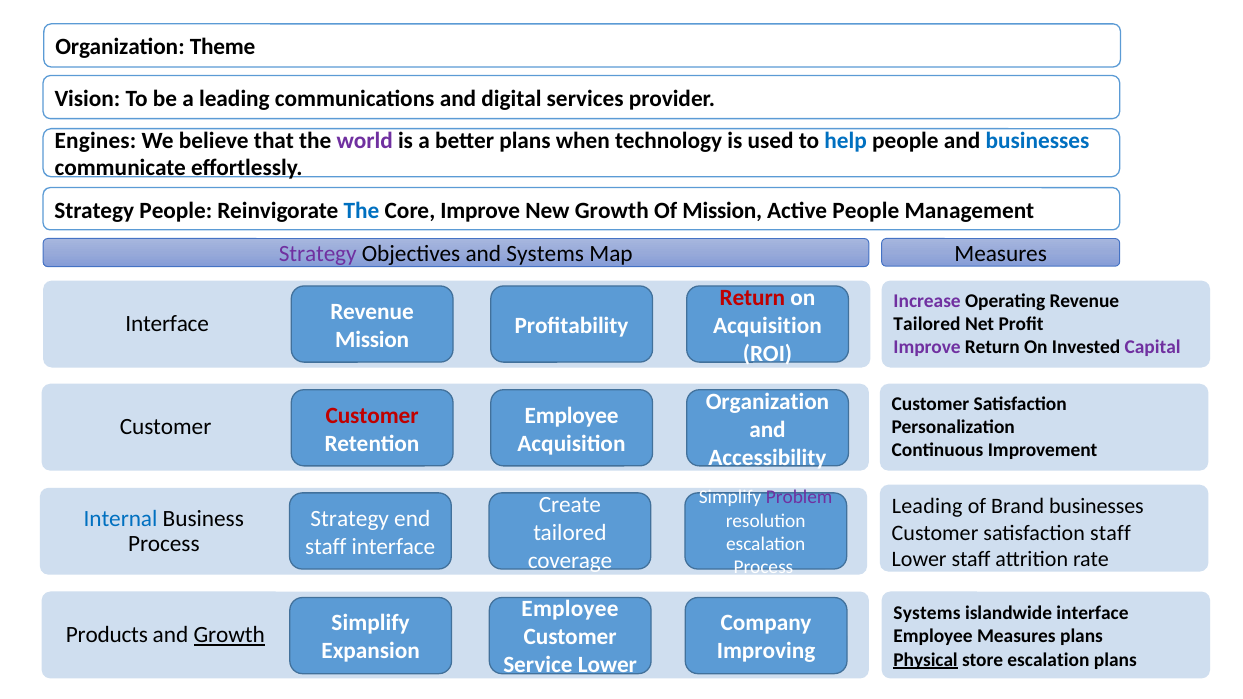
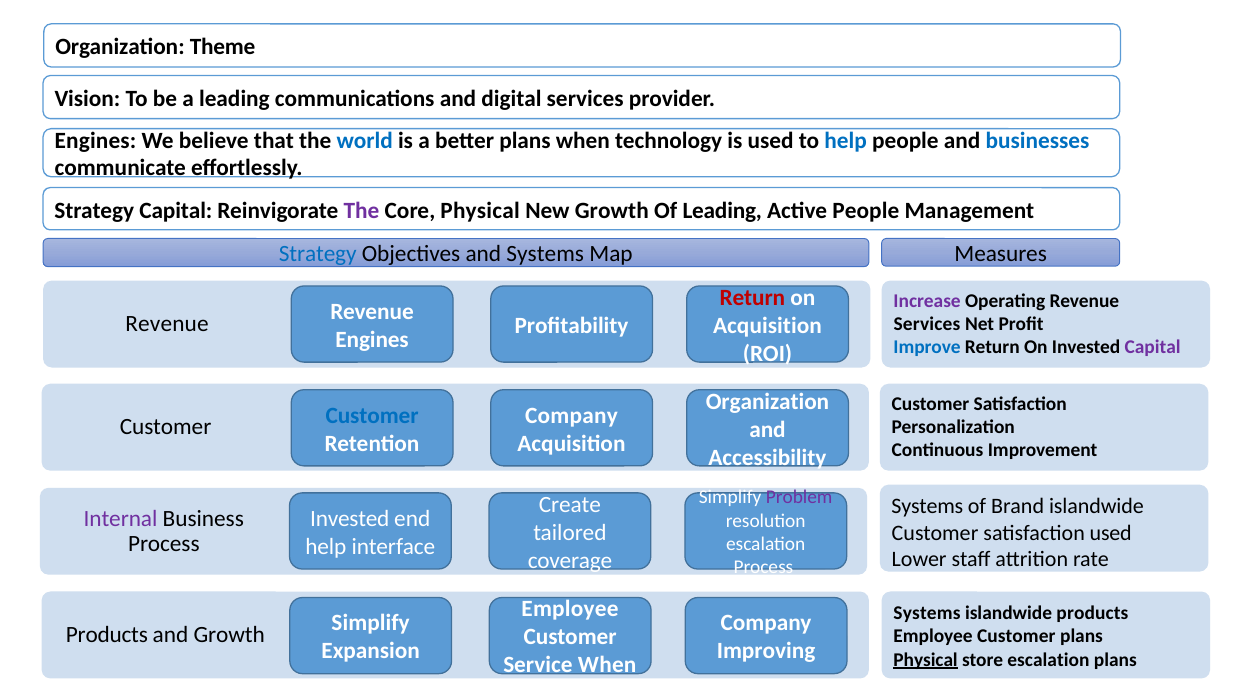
world colour: purple -> blue (365, 140)
Strategy People: People -> Capital (176, 210)
The colour: blue -> purple (362, 210)
Core Improve: Improve -> Physical (480, 210)
Of Mission: Mission -> Leading (722, 210)
Strategy colour: purple -> blue (318, 254)
Interface: Interface -> Revenue (167, 324)
Tailored: Tailored -> Services (927, 324)
Mission: Mission -> Engines (372, 340)
Improve colour: purple -> blue (927, 347)
Customer colour: red -> blue (372, 416)
Employee: Employee -> Company (571, 416)
Leading: Leading -> Systems (927, 507)
Brand businesses: businesses -> islandwide (1096, 507)
Internal colour: blue -> purple (120, 519)
Strategy: Strategy -> Invested (350, 519)
satisfaction staff: staff -> used (1111, 533)
staff: staff -> help (326, 547)
islandwide interface: interface -> products (1092, 613)
Growth underline: present -> none (229, 635)
Measures: Measures -> Customer (1016, 636)
Service Lower: Lower -> When (607, 665)
